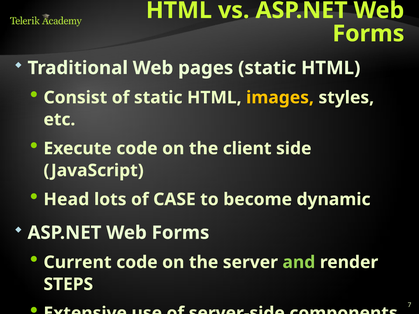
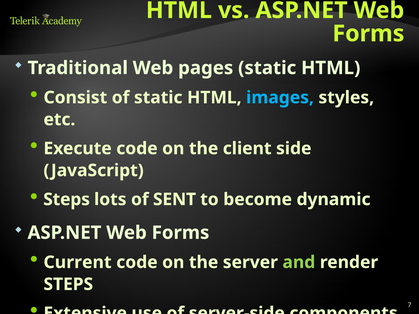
images colour: yellow -> light blue (280, 98)
Head: Head -> Steps (67, 200)
CASE: CASE -> SENT (175, 200)
